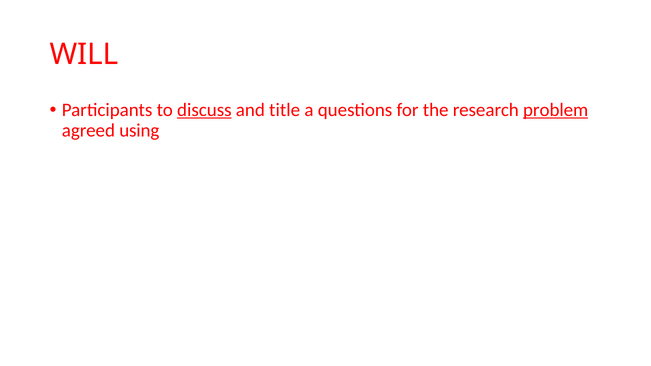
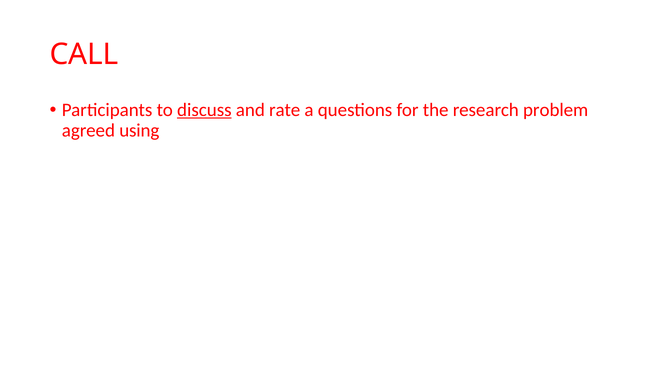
WILL: WILL -> CALL (84, 55)
title: title -> rate (285, 110)
problem underline: present -> none (556, 110)
